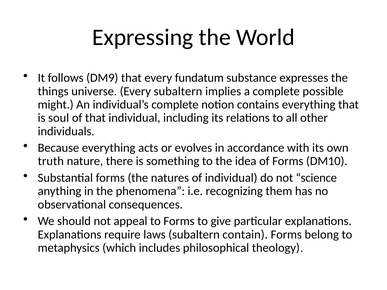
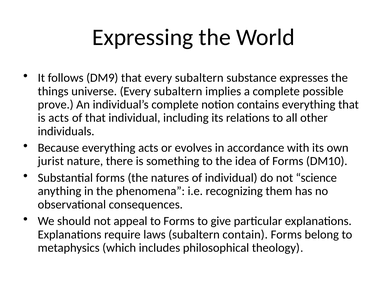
that every fundatum: fundatum -> subaltern (199, 78)
might: might -> prove (56, 105)
is soul: soul -> acts (59, 118)
truth: truth -> jurist (51, 161)
